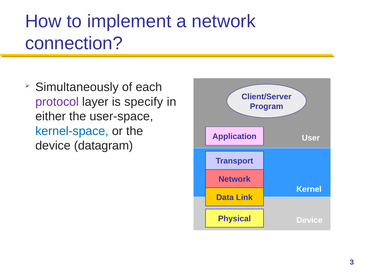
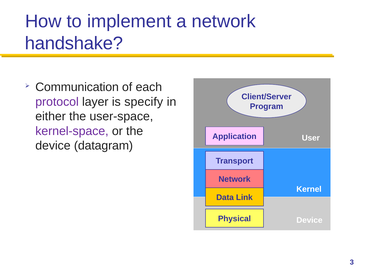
connection: connection -> handshake (74, 43)
Simultaneously: Simultaneously -> Communication (77, 87)
kernel-space colour: blue -> purple (72, 131)
